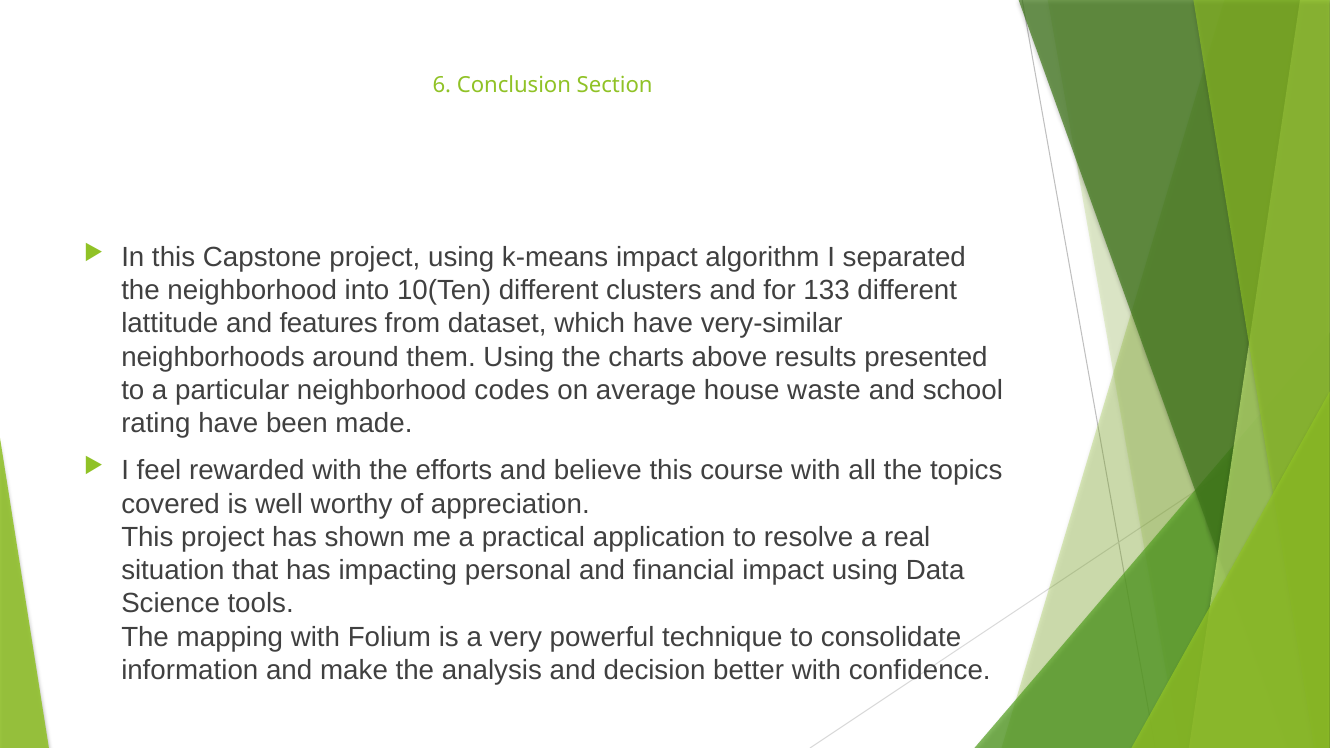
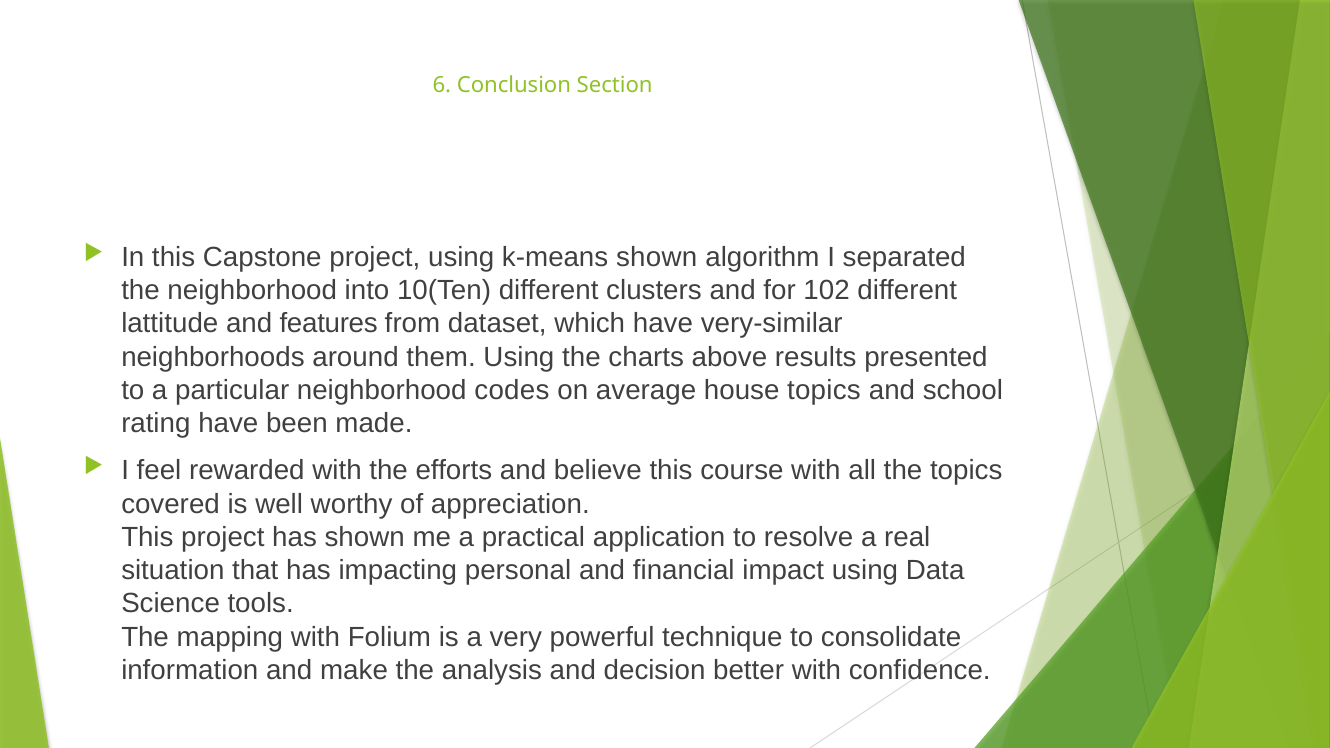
k-means impact: impact -> shown (657, 257)
133: 133 -> 102 (827, 291)
house waste: waste -> topics (824, 390)
